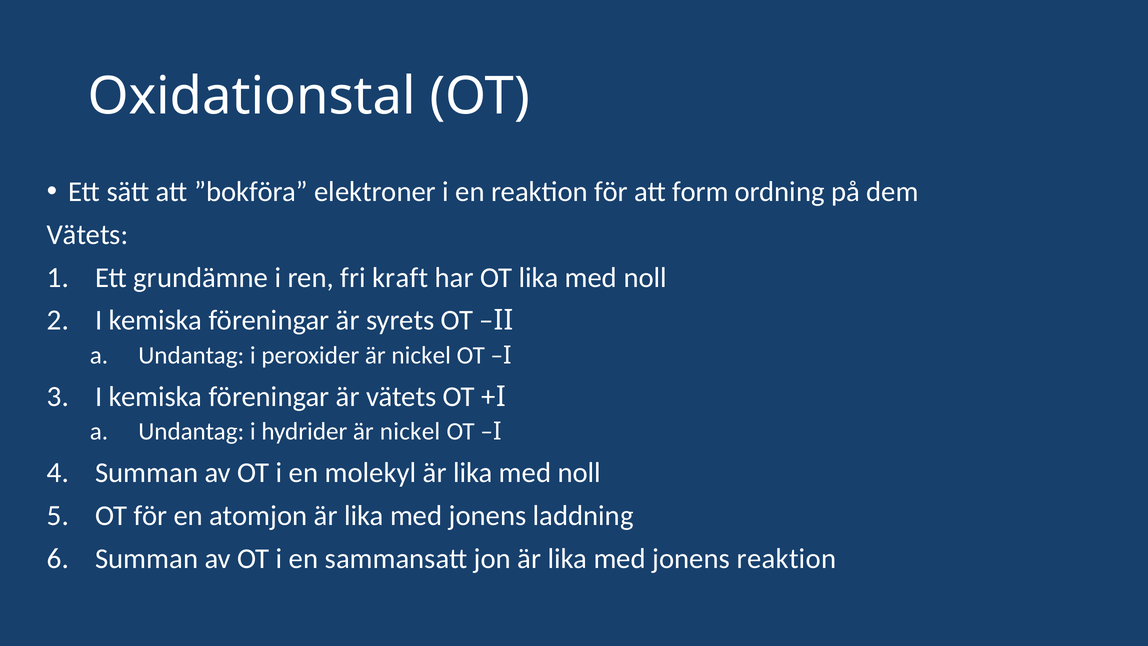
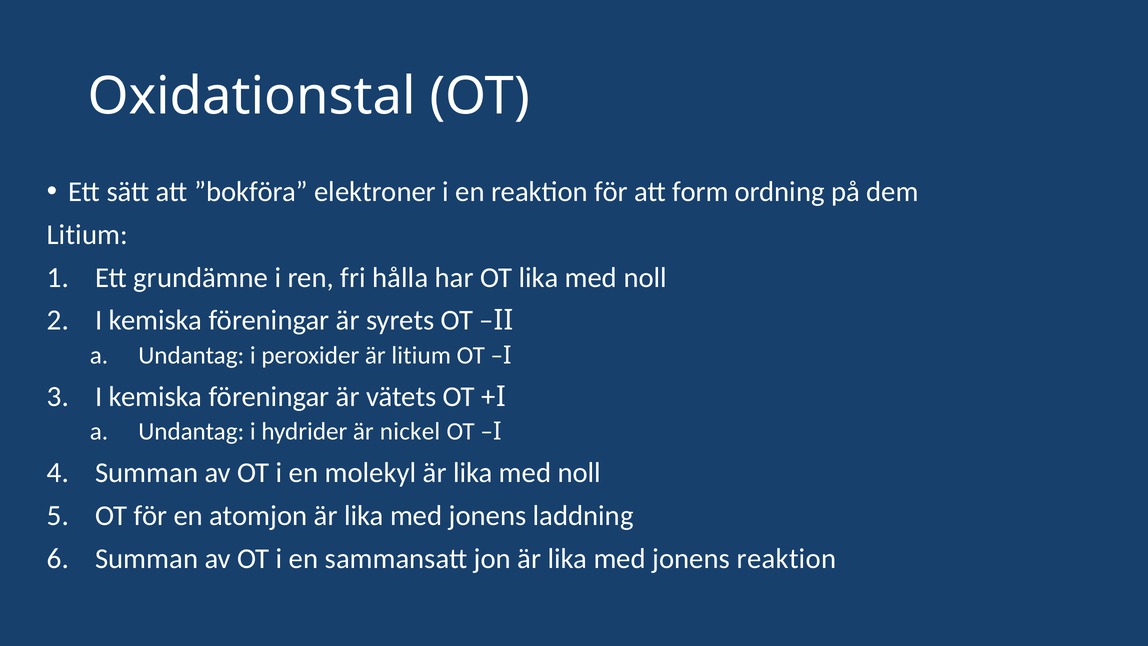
Vätets: Vätets -> Litium (87, 234)
kraft: kraft -> hålla (400, 277)
peroxider är nickel: nickel -> litium (421, 355)
